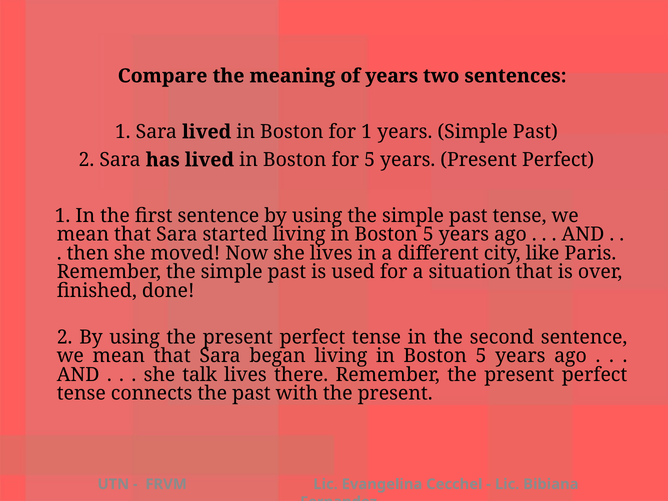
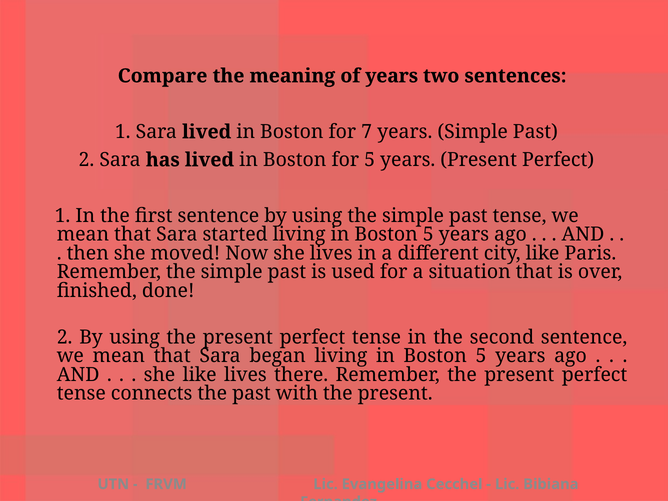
for 1: 1 -> 7 (367, 132)
she talk: talk -> like (200, 375)
